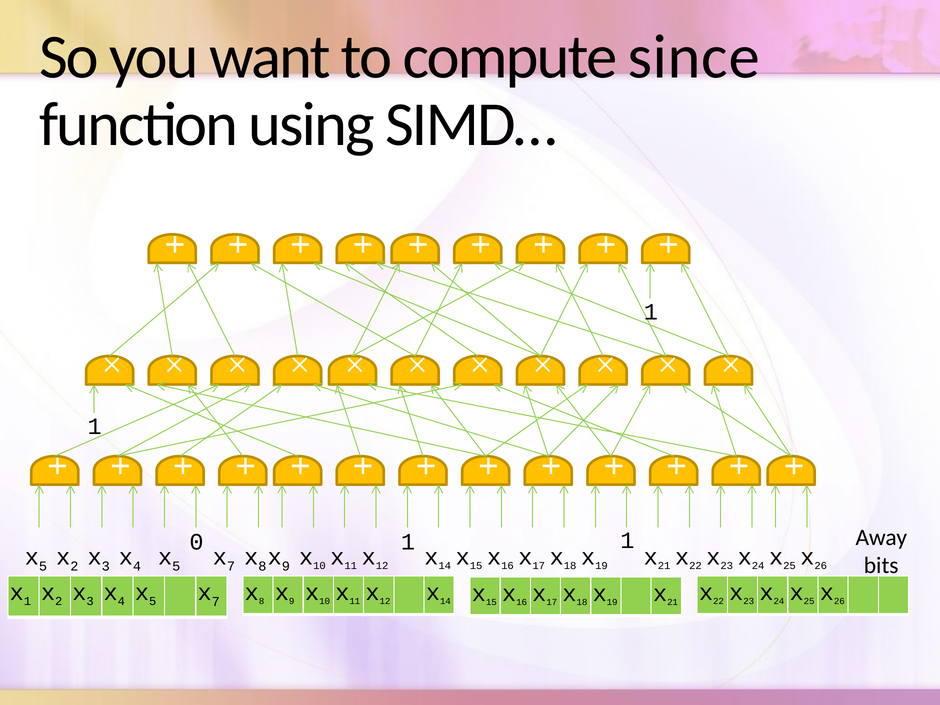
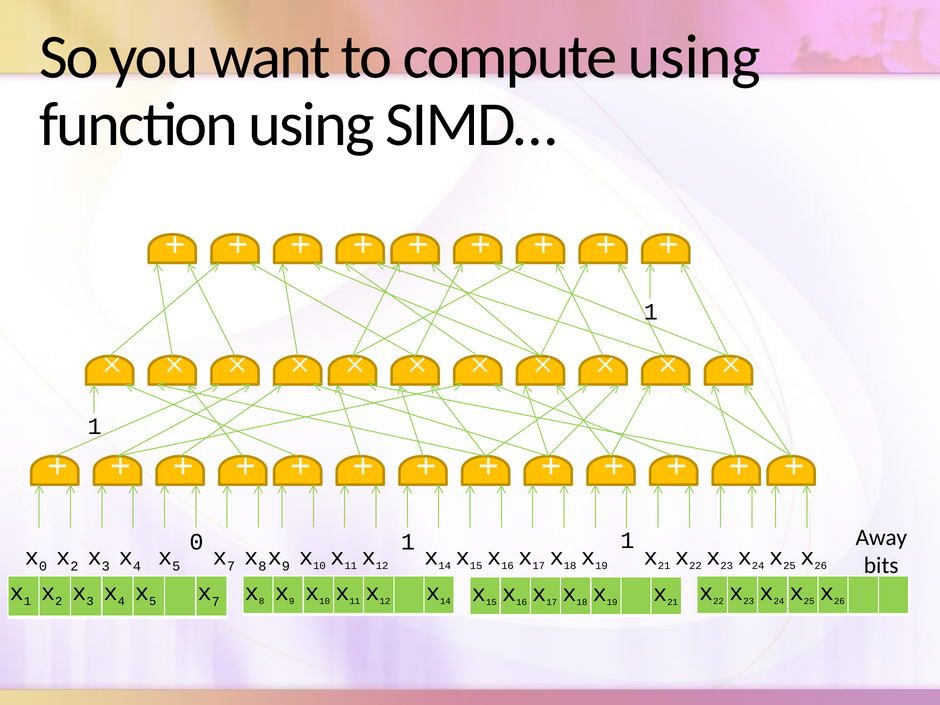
compute since: since -> using (694, 57)
5: 5 -> 0 (43, 566)
